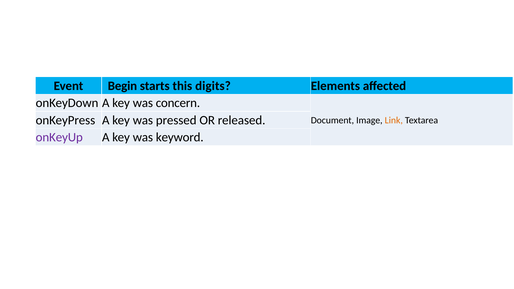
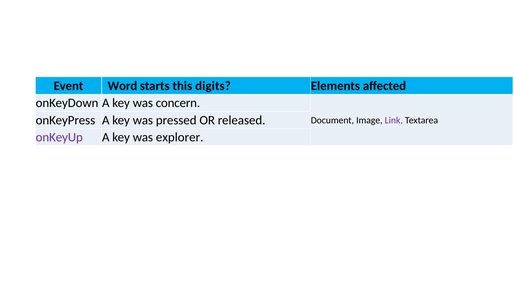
Begin: Begin -> Word (122, 86)
Link colour: orange -> purple (394, 120)
keyword: keyword -> explorer (180, 137)
